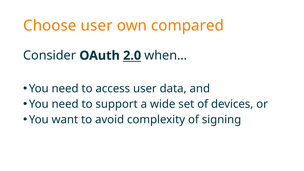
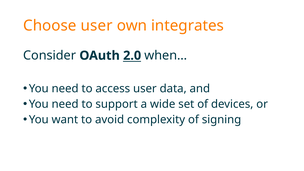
compared: compared -> integrates (187, 26)
